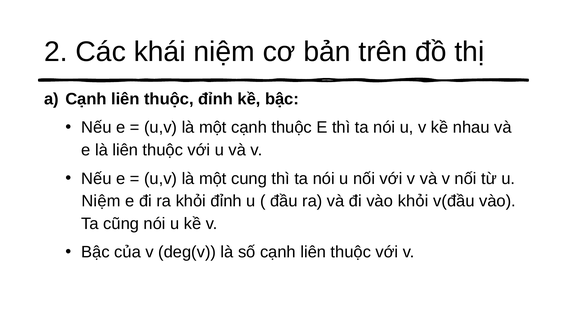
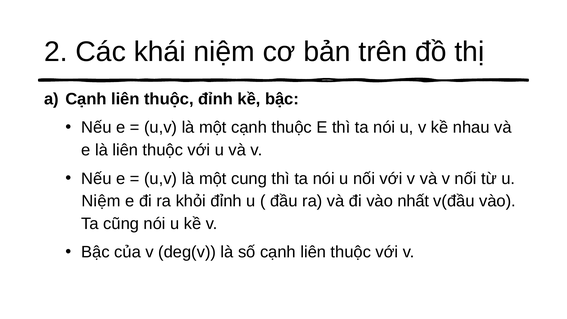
vào khỏi: khỏi -> nhất (413, 201)
